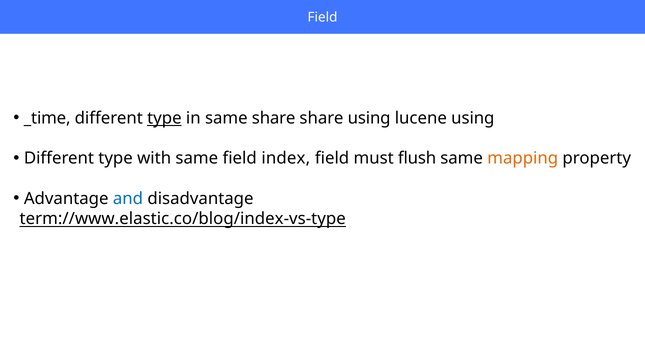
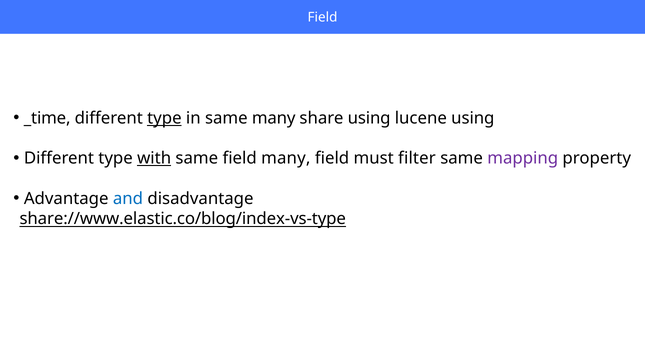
same share: share -> many (274, 118)
with underline: none -> present (154, 158)
field index: index -> many (286, 158)
flush: flush -> filter (417, 158)
mapping colour: orange -> purple (523, 158)
term://www.elastic.co/blog/index-vs-type: term://www.elastic.co/blog/index-vs-type -> share://www.elastic.co/blog/index-vs-type (183, 219)
